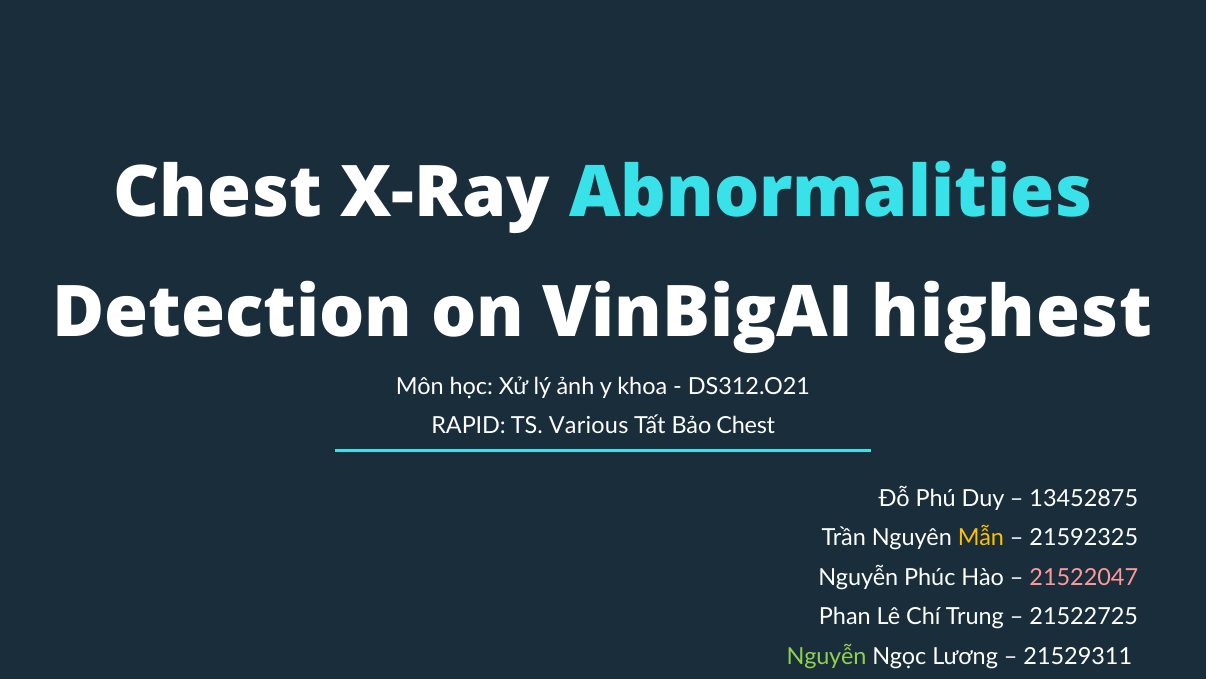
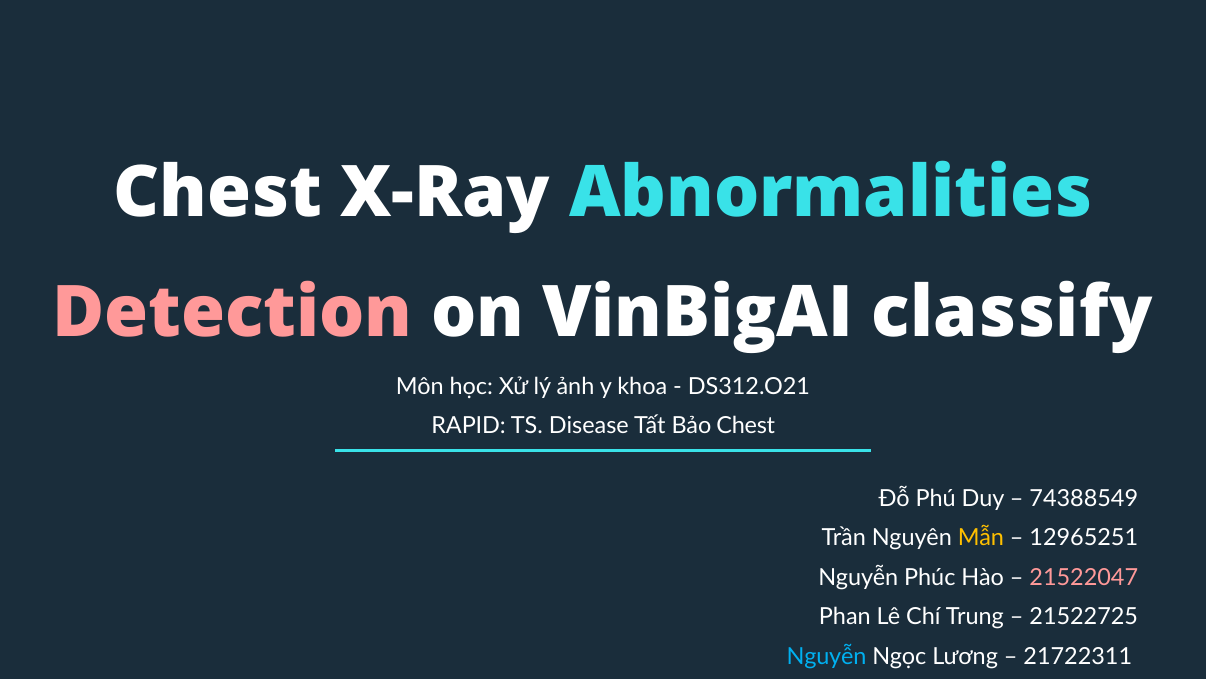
Detection colour: white -> pink (232, 313)
highest: highest -> classify (1012, 313)
Various: Various -> Disease (589, 426)
13452875: 13452875 -> 74388549 (1084, 498)
21592325: 21592325 -> 12965251 (1084, 538)
Nguyễn colour: light green -> light blue (827, 656)
21529311: 21529311 -> 21722311 (1078, 656)
